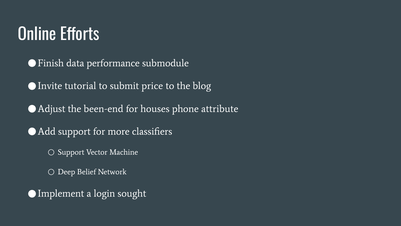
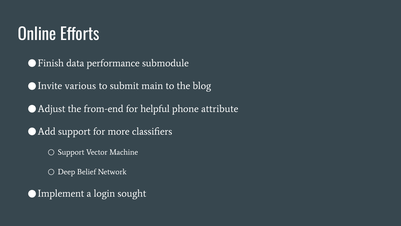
tutorial: tutorial -> various (80, 86)
price: price -> main (152, 86)
been-end: been-end -> from-end (104, 109)
houses: houses -> helpful (155, 109)
